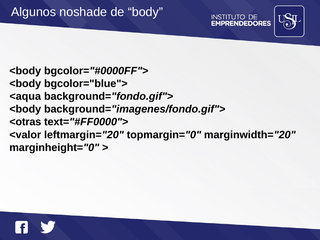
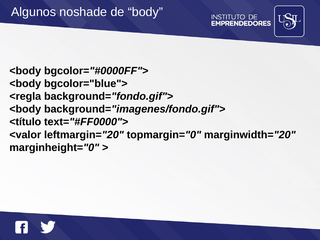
<aqua: <aqua -> <regla (25, 96)
<otras: <otras -> <título (25, 122)
